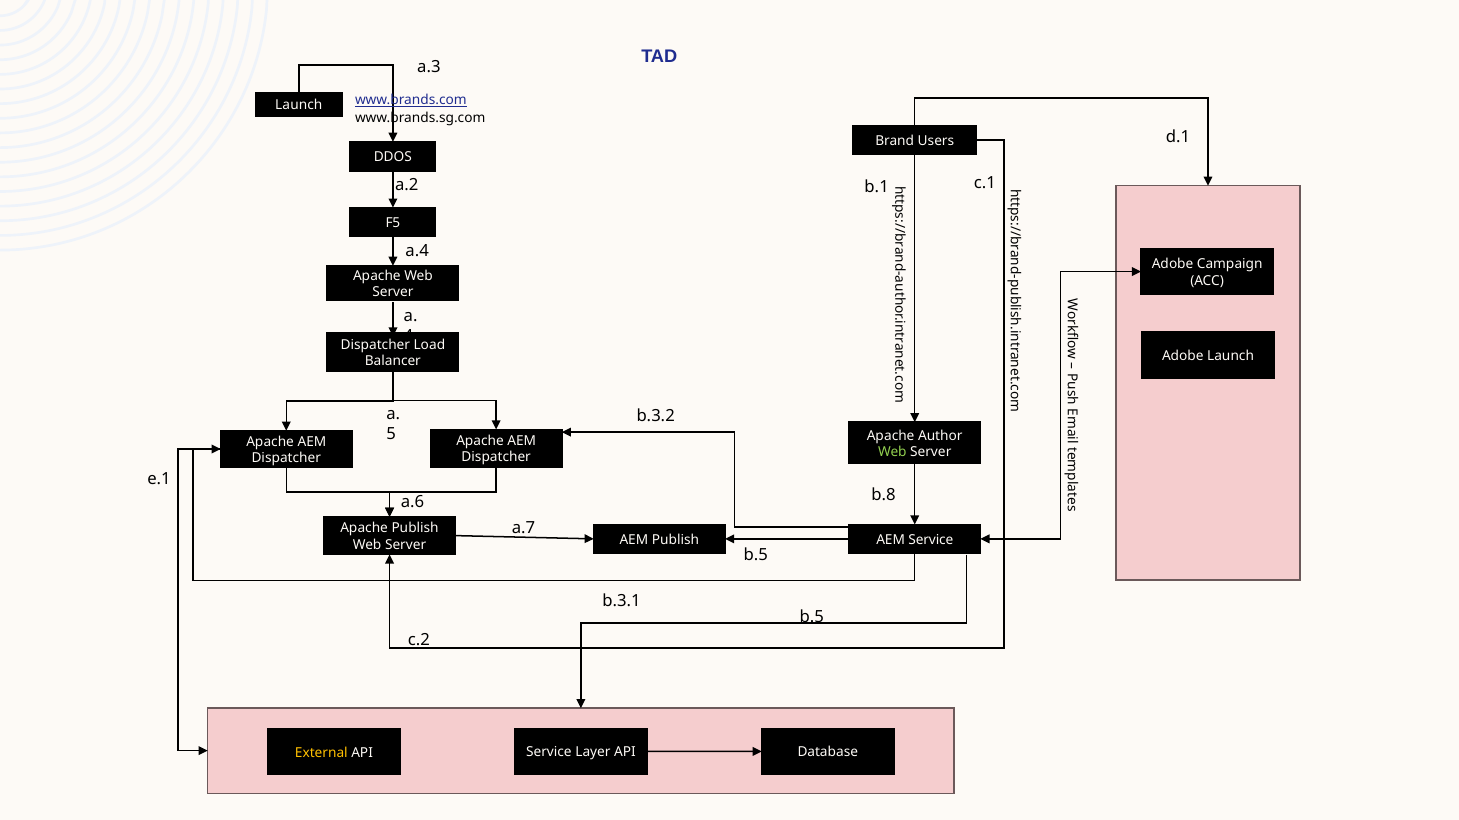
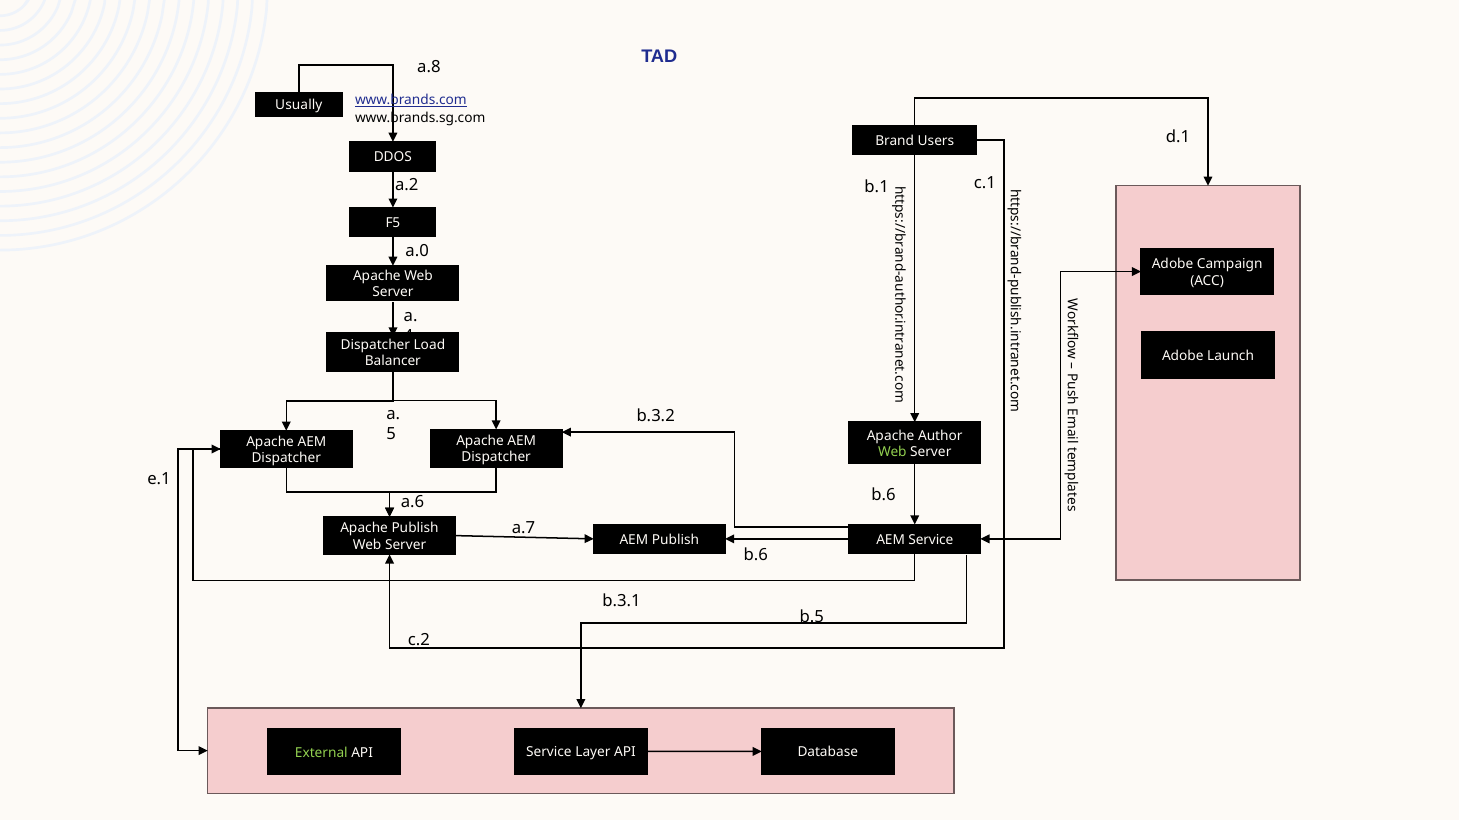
a.3: a.3 -> a.8 (429, 67)
Launch: Launch -> Usually (299, 105)
a.4: a.4 -> a.0 (417, 251)
b.8: b.8 -> b.6 (884, 495)
b.5: b.5 -> b.6 (756, 555)
External colour: yellow -> light green (321, 753)
